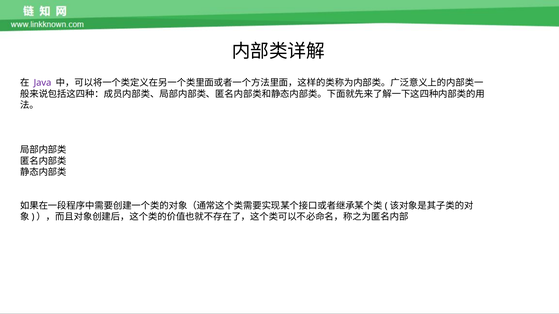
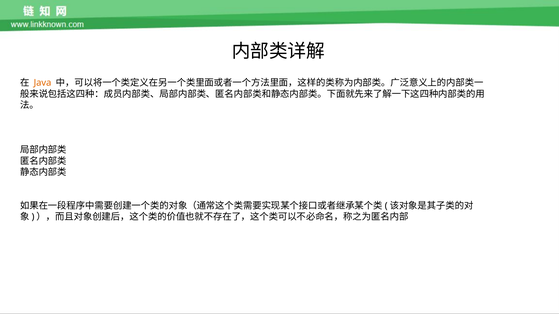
Java colour: purple -> orange (43, 83)
